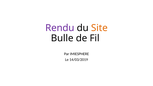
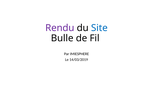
Site colour: orange -> blue (99, 28)
